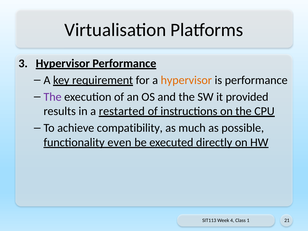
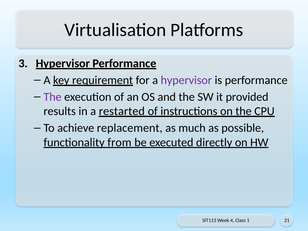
hypervisor colour: orange -> purple (186, 80)
compatibility: compatibility -> replacement (130, 128)
even: even -> from (119, 142)
